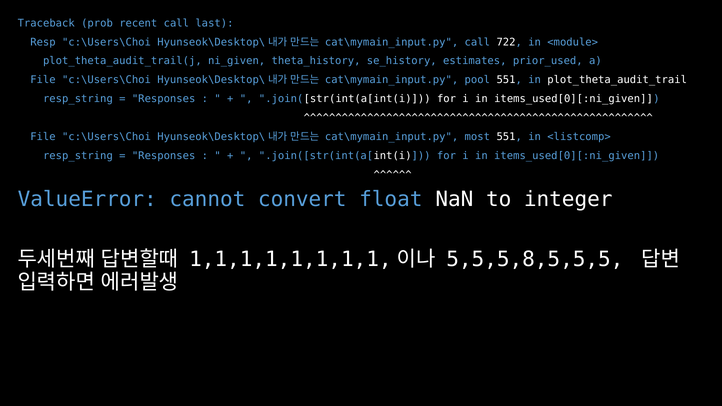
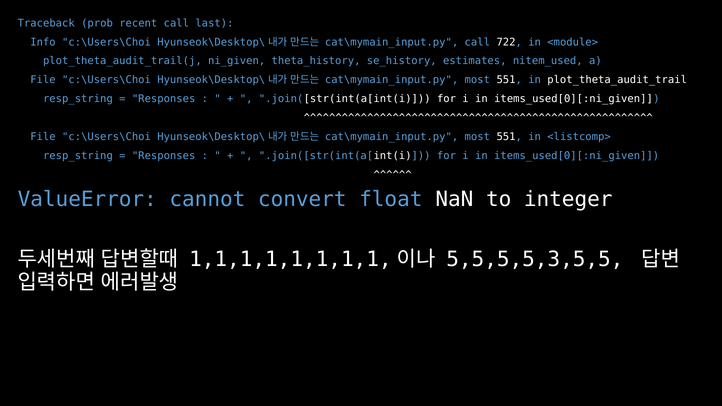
Resp: Resp -> Info (43, 42)
prior_used: prior_used -> nitem_used (548, 61)
pool: pool -> most (477, 80)
5,5,5,8,5,5,5: 5,5,5,8,5,5,5 -> 5,5,5,5,3,5,5 (535, 260)
